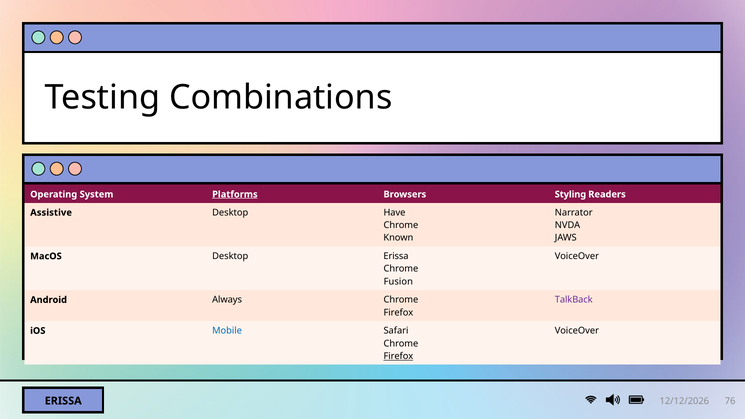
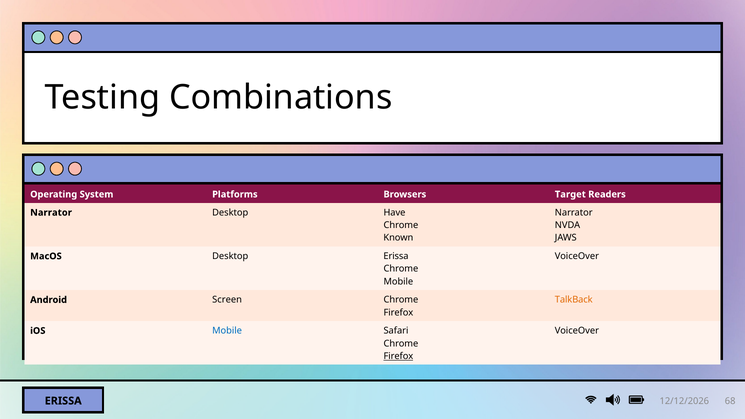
Platforms underline: present -> none (235, 194)
Styling: Styling -> Target (570, 194)
Assistive: Assistive -> Narrator (51, 213)
Fusion: Fusion -> Mobile (398, 282)
TalkBack colour: purple -> orange (574, 300)
Always: Always -> Screen (227, 300)
76: 76 -> 68 (730, 401)
